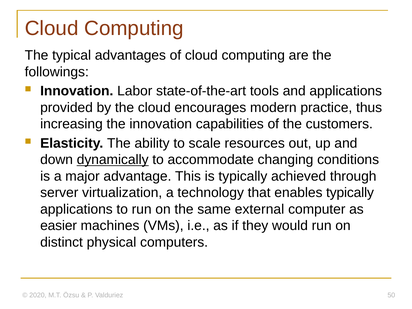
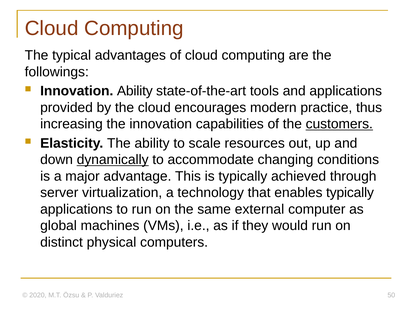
Innovation Labor: Labor -> Ability (135, 91)
customers underline: none -> present (339, 124)
easier: easier -> global (59, 226)
